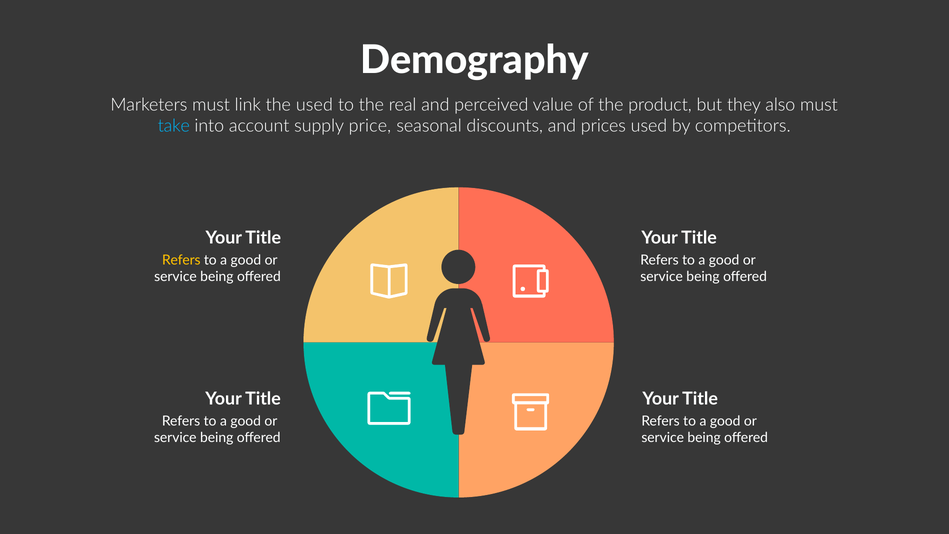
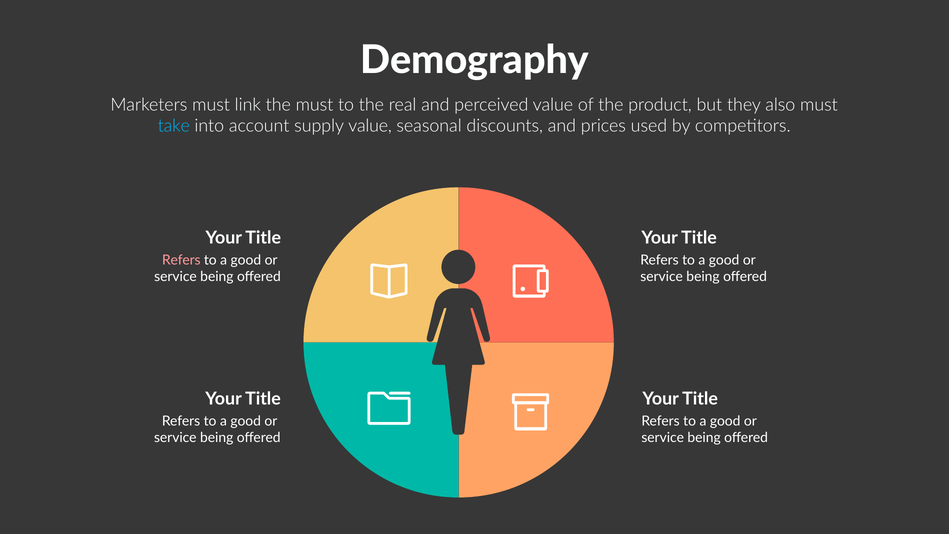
the used: used -> must (314, 105)
supply price: price -> value (370, 126)
Refers colour: yellow -> pink (181, 260)
